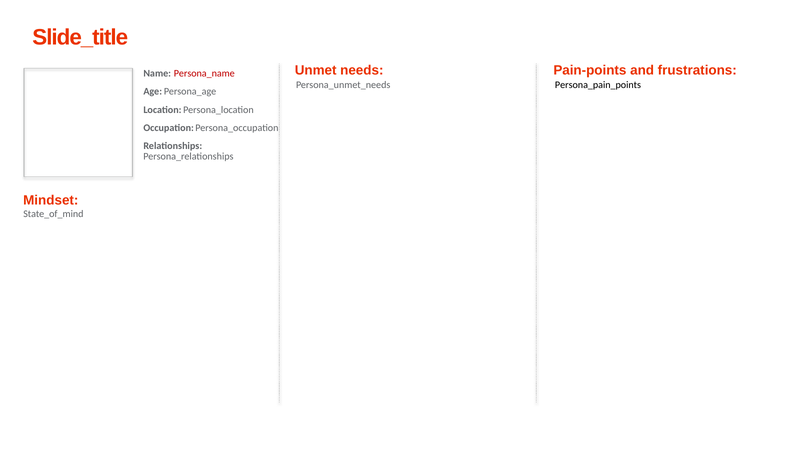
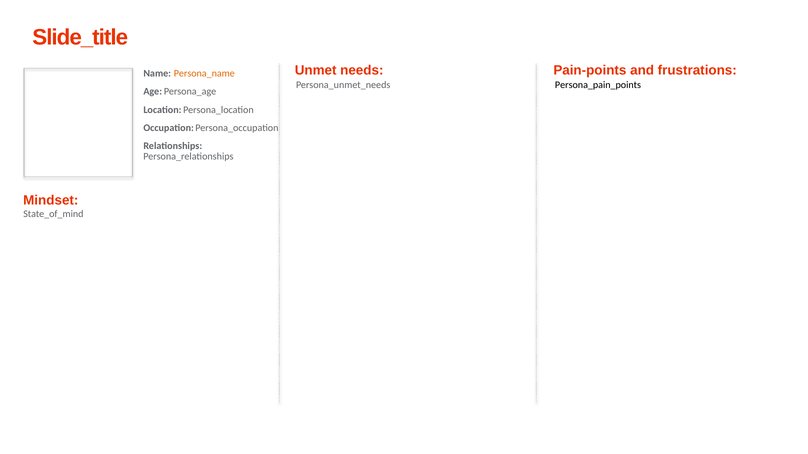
Persona_name colour: red -> orange (204, 74)
